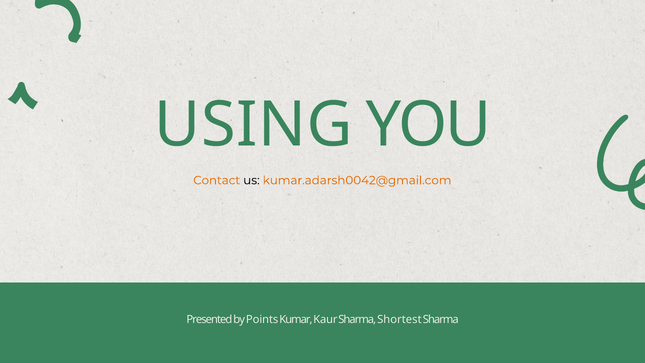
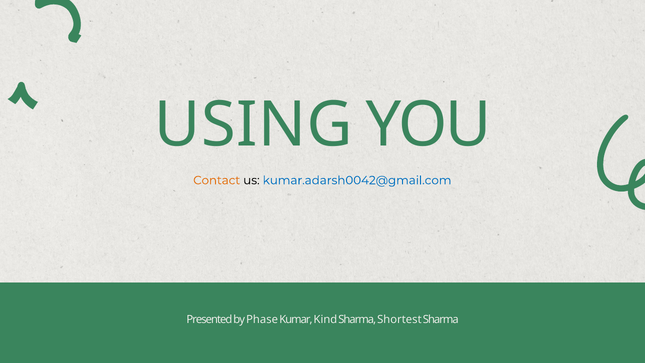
kumar.adarsh0042@gmail.com colour: orange -> blue (357, 180)
Points: Points -> Phase (262, 319)
Kaur: Kaur -> Kind (325, 319)
